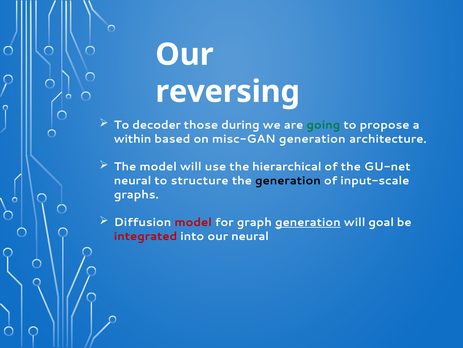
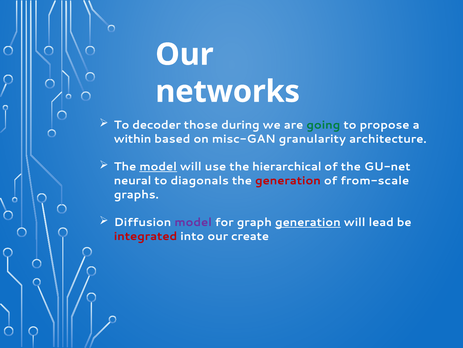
reversing: reversing -> networks (228, 91)
misc-GAN generation: generation -> granularity (312, 139)
model underline: none -> present (158, 166)
structure: structure -> diagonals (200, 180)
generation colour: black -> red (288, 180)
input-scale: input-scale -> from-scale (375, 180)
model colour: red -> purple (193, 222)
goal: goal -> lead (381, 222)
our neural: neural -> create (250, 236)
